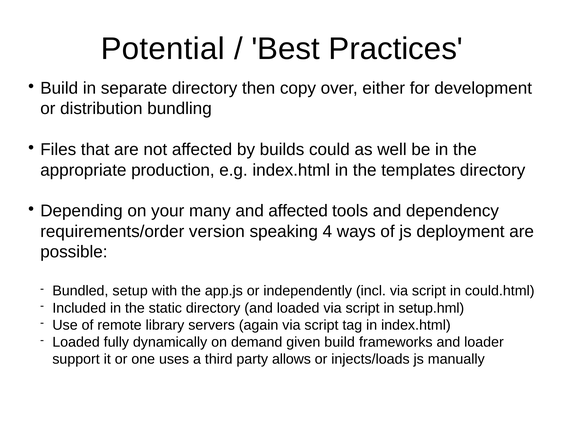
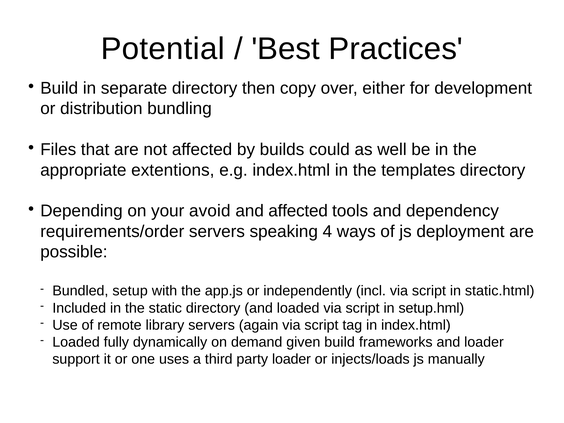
production: production -> extentions (173, 170)
many: many -> avoid (210, 211)
requirements/order version: version -> servers (217, 231)
could.html: could.html -> static.html (500, 291)
party allows: allows -> loader (291, 359)
